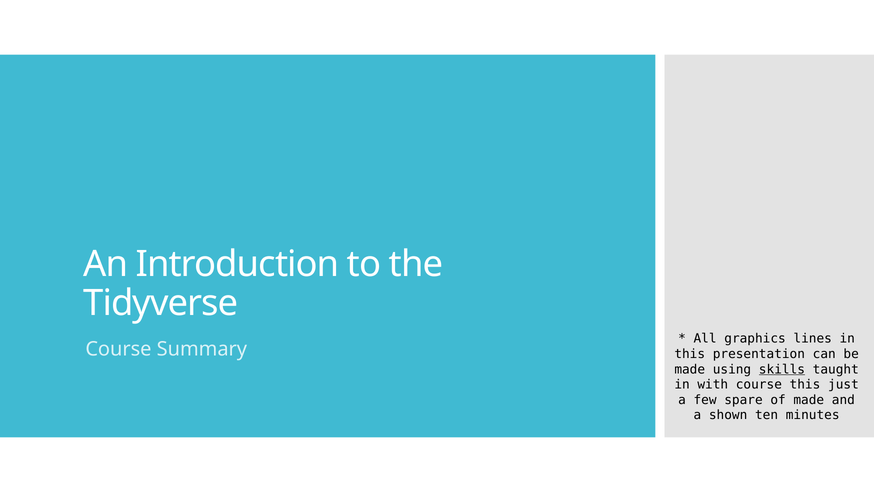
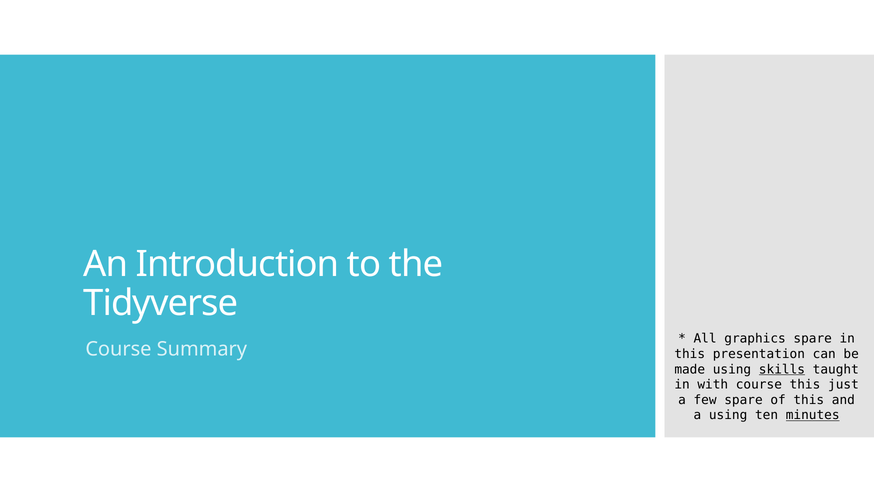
graphics lines: lines -> spare (813, 338)
of made: made -> this (809, 400)
a shown: shown -> using (728, 415)
minutes underline: none -> present (813, 415)
